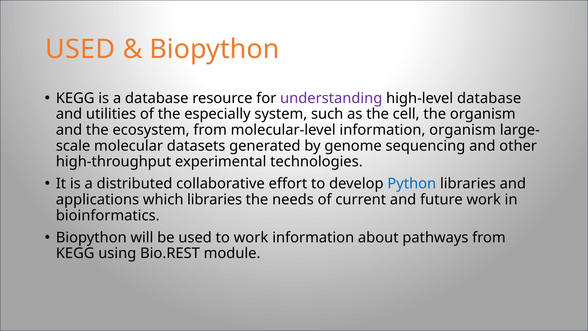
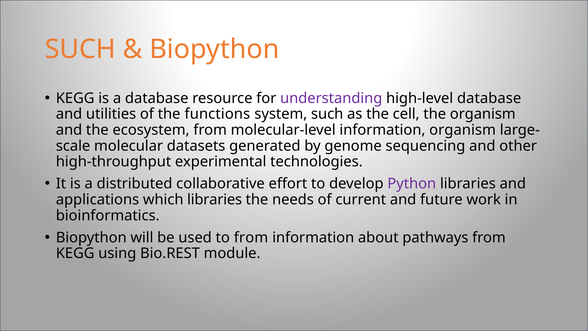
USED: USED -> SUCH (80, 49)
especially: especially -> functions (217, 114)
Python colour: blue -> purple (412, 184)
to work: work -> from (251, 237)
